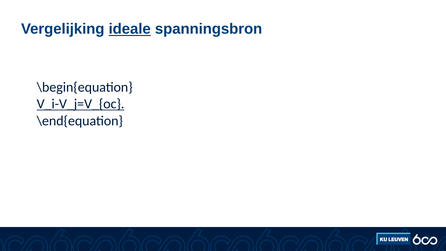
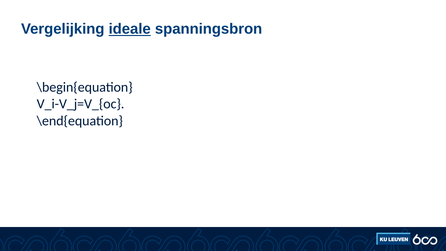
V_i-V_j=V_{oc underline: present -> none (81, 104)
